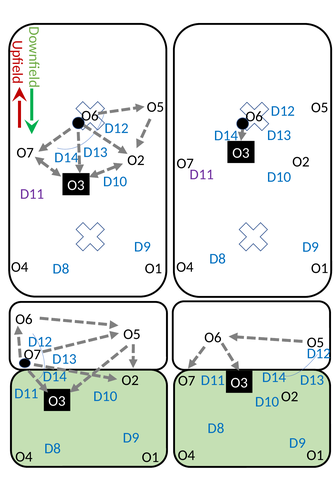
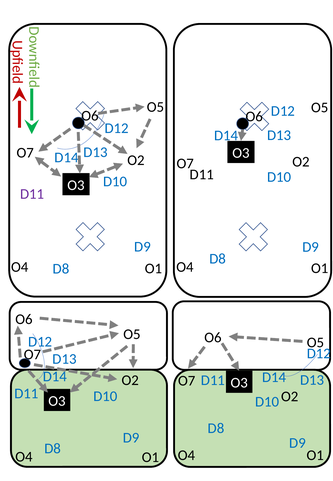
D11 colour: purple -> black (202, 175)
